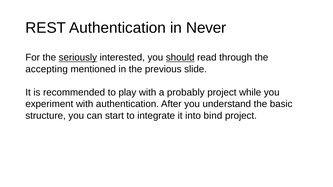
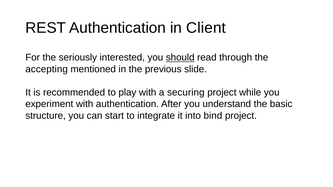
Never: Never -> Client (206, 28)
seriously underline: present -> none (78, 58)
probably: probably -> securing (186, 92)
